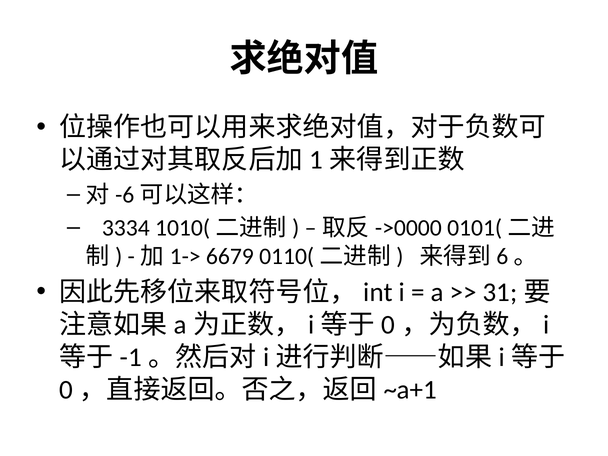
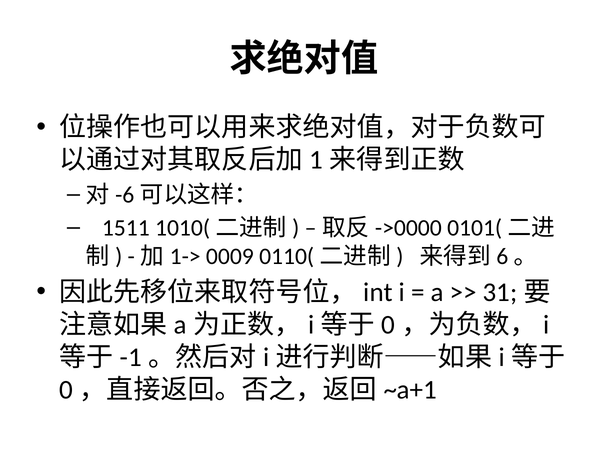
3334: 3334 -> 1511 (126, 228)
6679: 6679 -> 0009 (230, 256)
